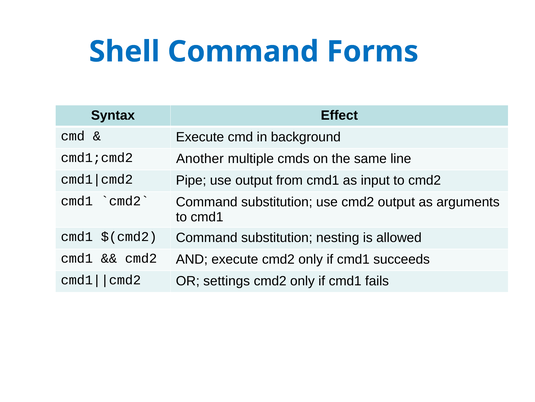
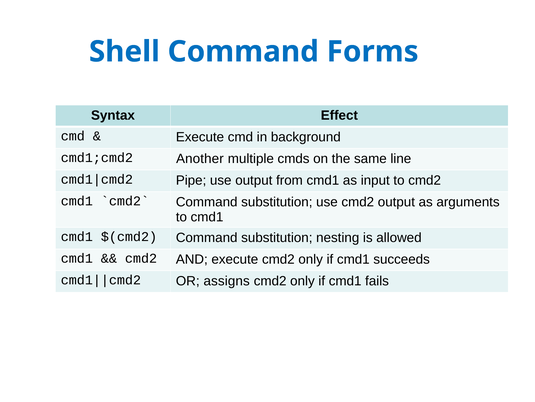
settings: settings -> assigns (227, 281)
